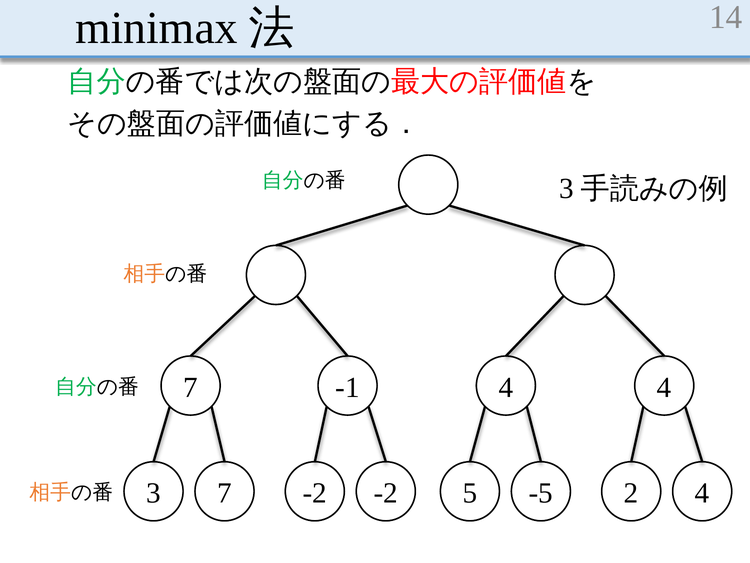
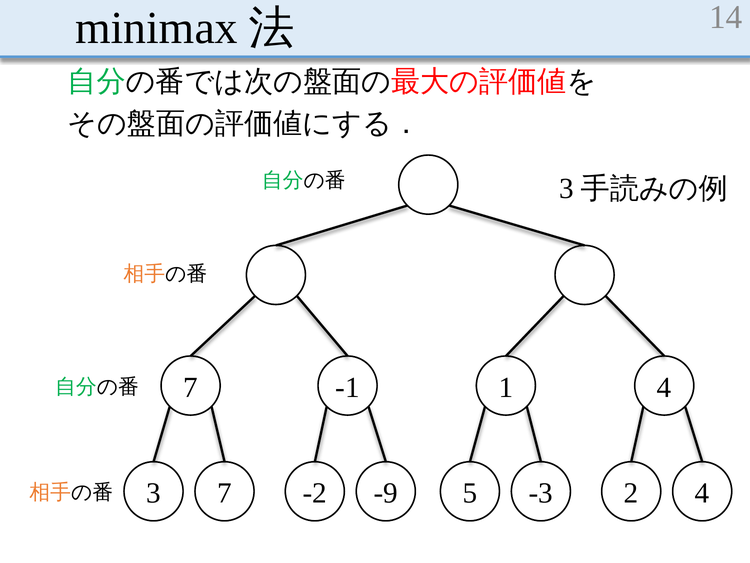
-1 4: 4 -> 1 (506, 387)
-2: -2 -> -9 (386, 493)
-5: -5 -> -3 (541, 493)
